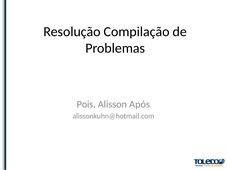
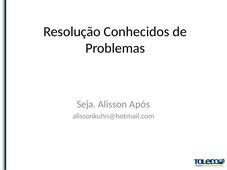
Compilação: Compilação -> Conhecidos (137, 32)
Pois: Pois -> Seja (86, 104)
